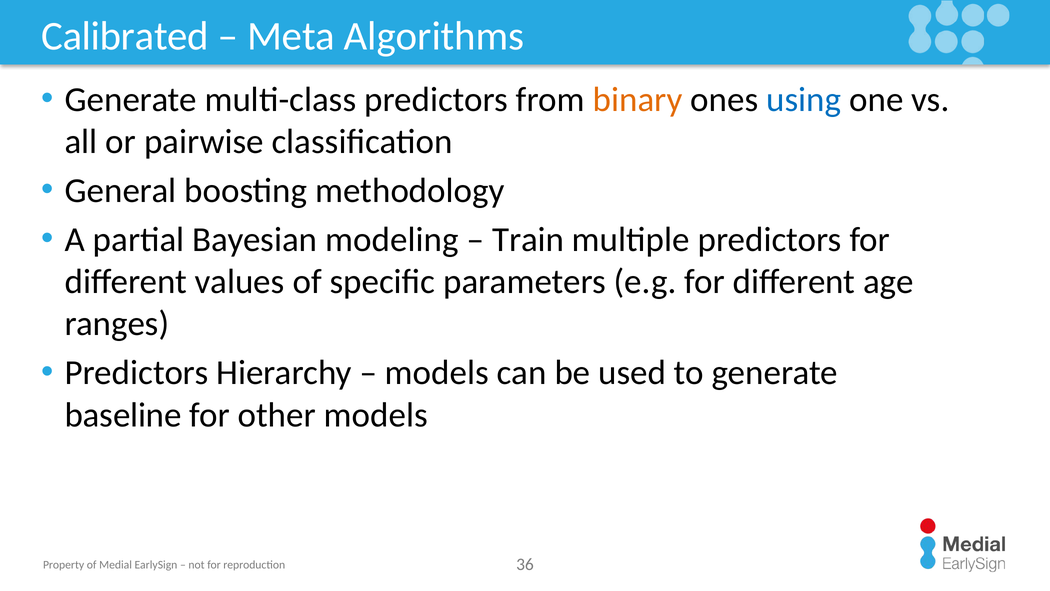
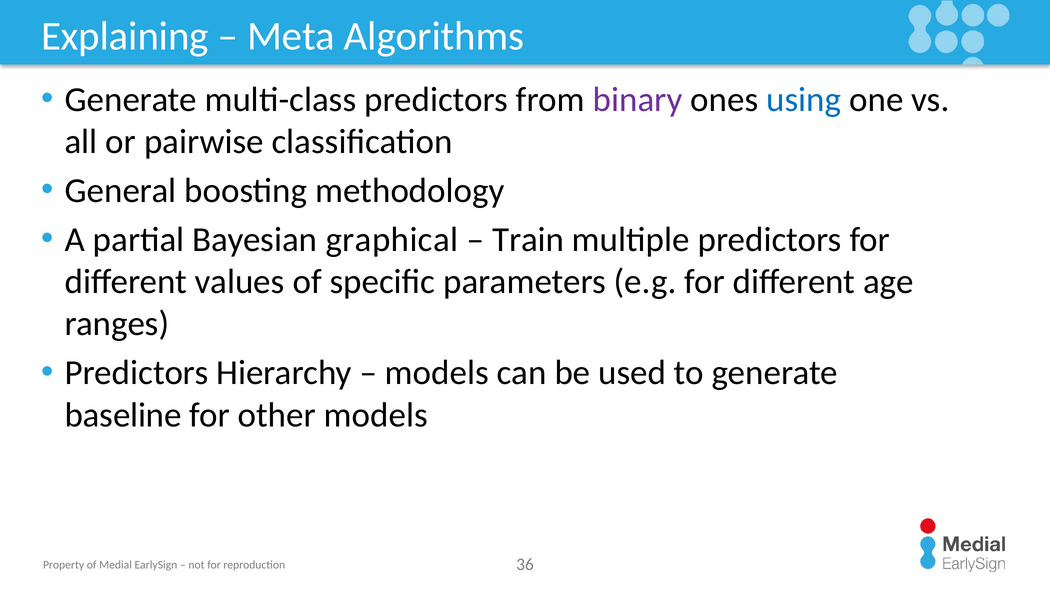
Calibrated: Calibrated -> Explaining (125, 36)
binary colour: orange -> purple (638, 99)
modeling: modeling -> graphical (392, 240)
